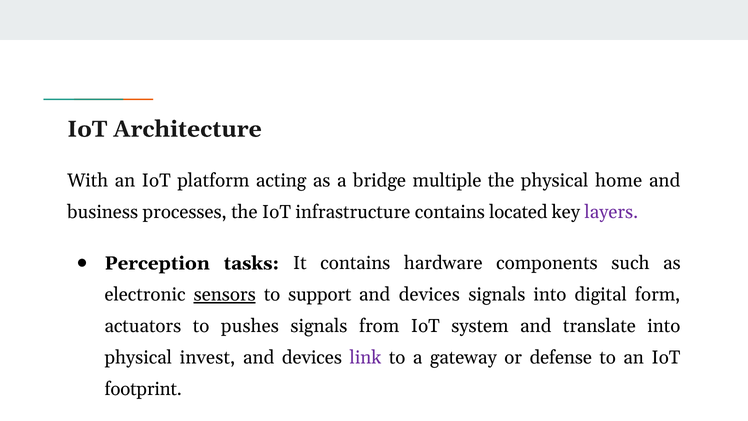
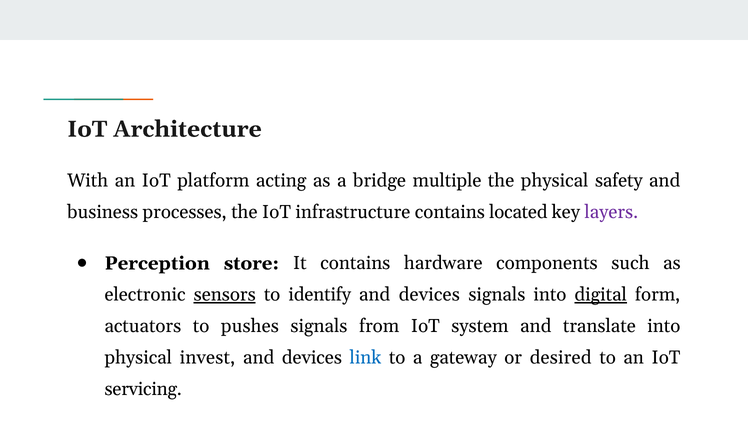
home: home -> safety (619, 181)
tasks: tasks -> store (251, 263)
support: support -> identify (320, 295)
digital underline: none -> present (601, 295)
link colour: purple -> blue (365, 357)
defense: defense -> desired (561, 357)
footprint: footprint -> servicing (143, 389)
